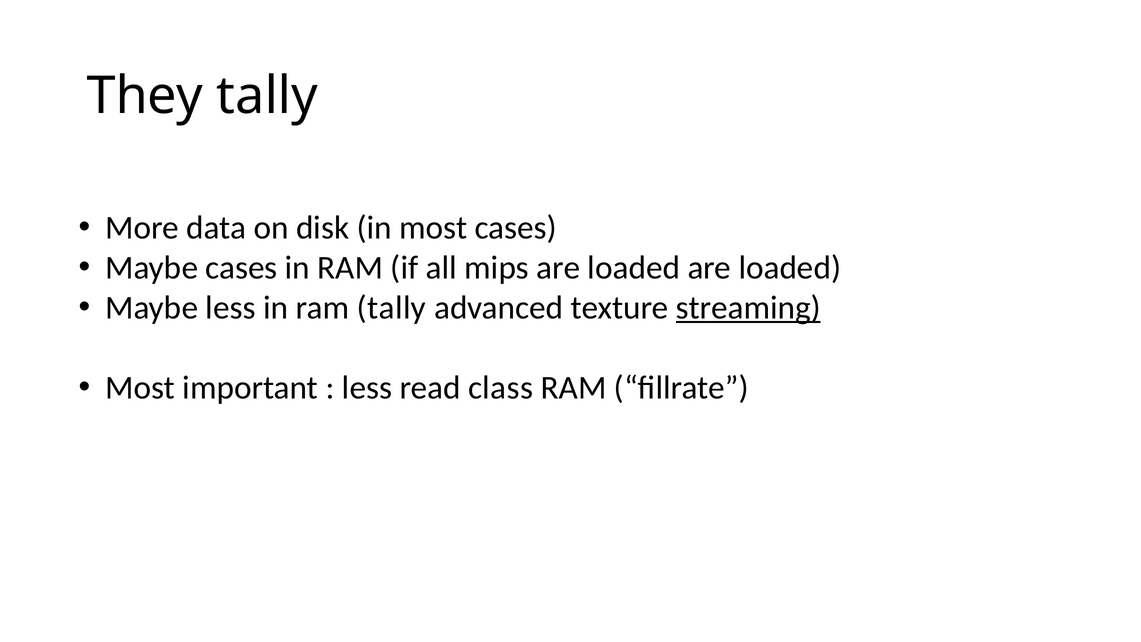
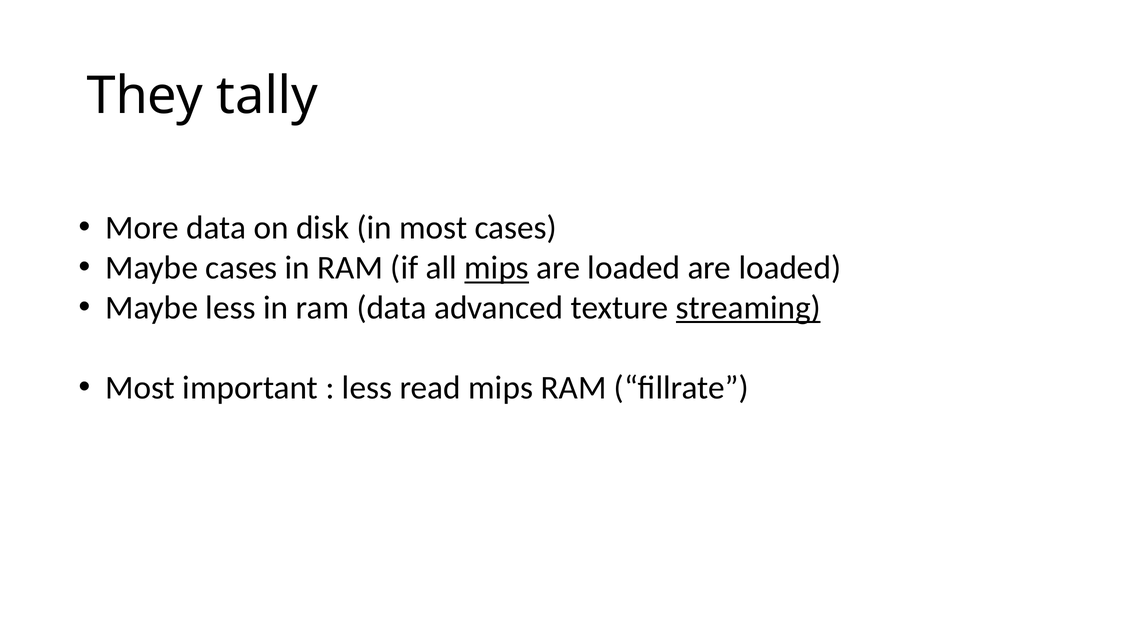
mips underline: none -> present (497, 268)
ram tally: tally -> data (392, 308)
read class: class -> mips (501, 388)
